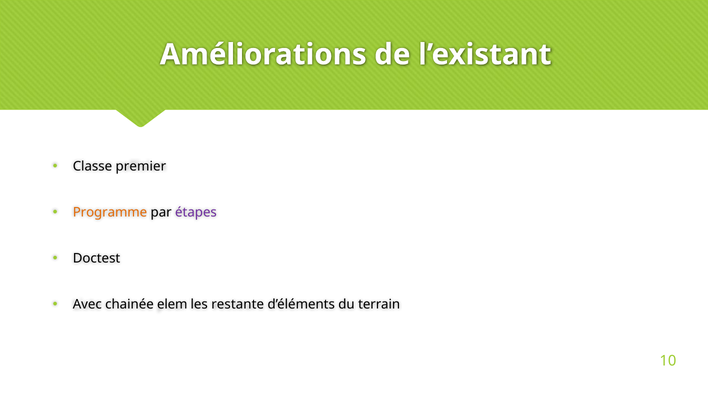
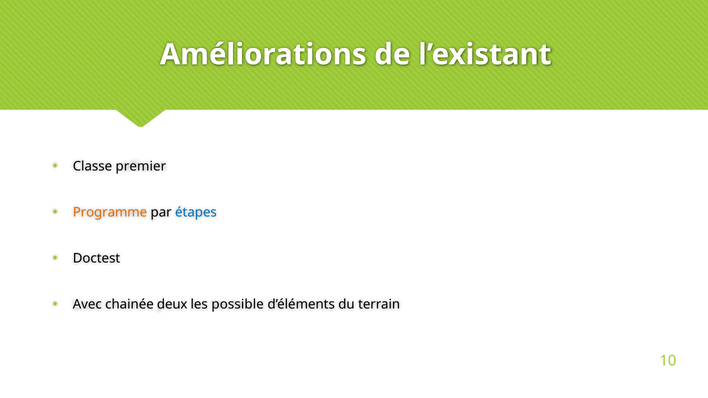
étapes colour: purple -> blue (196, 213)
elem: elem -> deux (172, 305)
restante: restante -> possible (238, 305)
